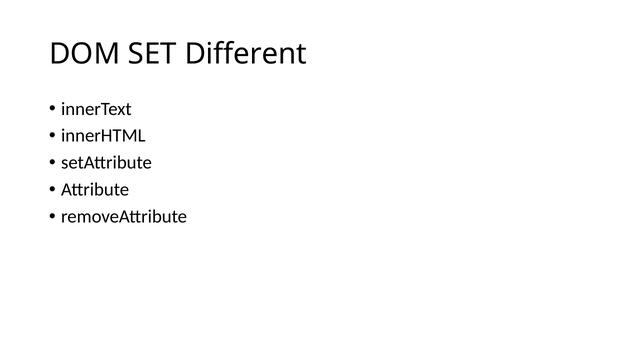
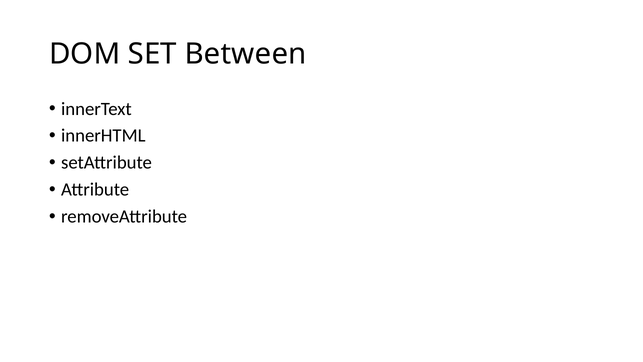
Different: Different -> Between (246, 54)
